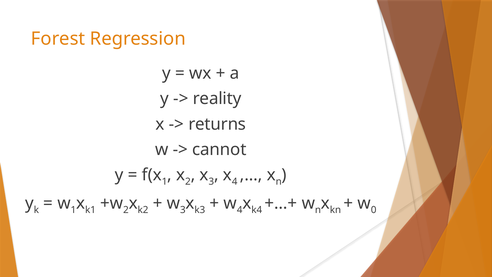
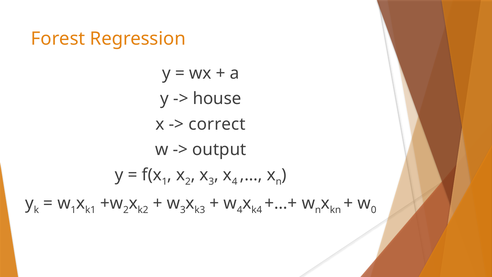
reality: reality -> house (217, 99)
returns: returns -> correct (217, 124)
cannot: cannot -> output (219, 149)
